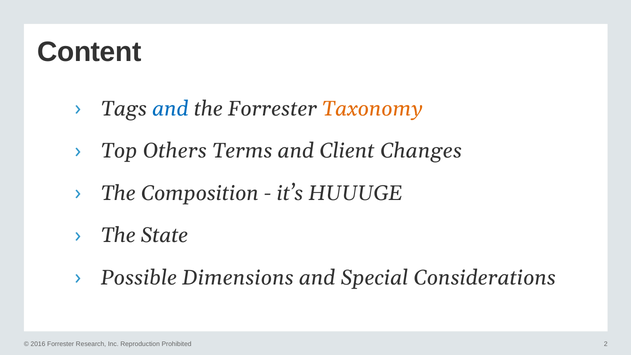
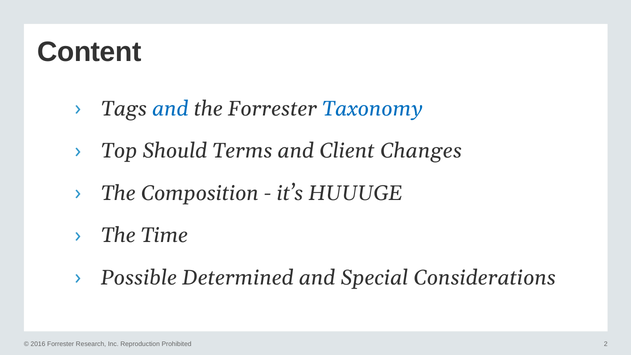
Taxonomy colour: orange -> blue (373, 109)
Others: Others -> Should (175, 151)
State: State -> Time (164, 235)
Dimensions: Dimensions -> Determined (238, 278)
